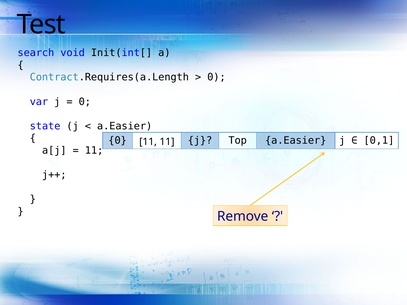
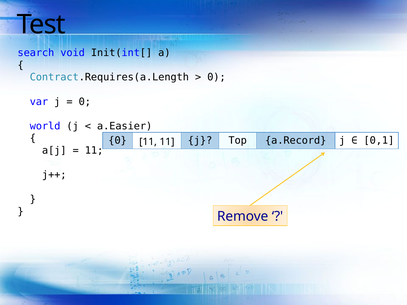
state: state -> world (45, 126)
Top a.Easier: a.Easier -> a.Record (296, 141)
